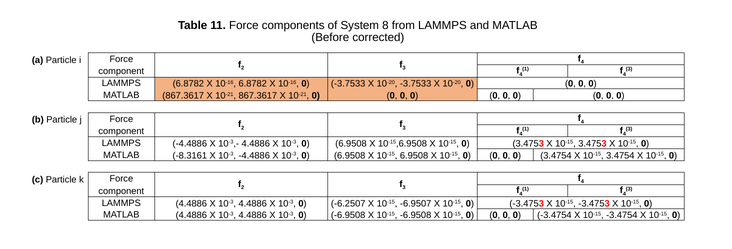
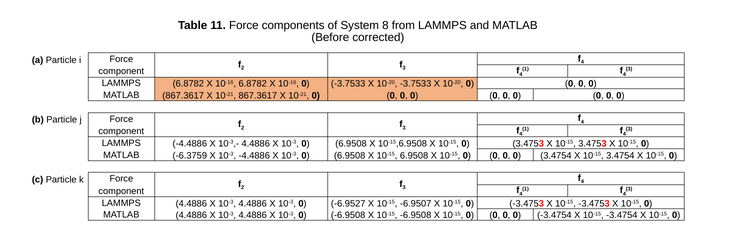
-8.3161: -8.3161 -> -6.3759 (190, 156)
-6.2507: -6.2507 -> -6.9527 (348, 204)
